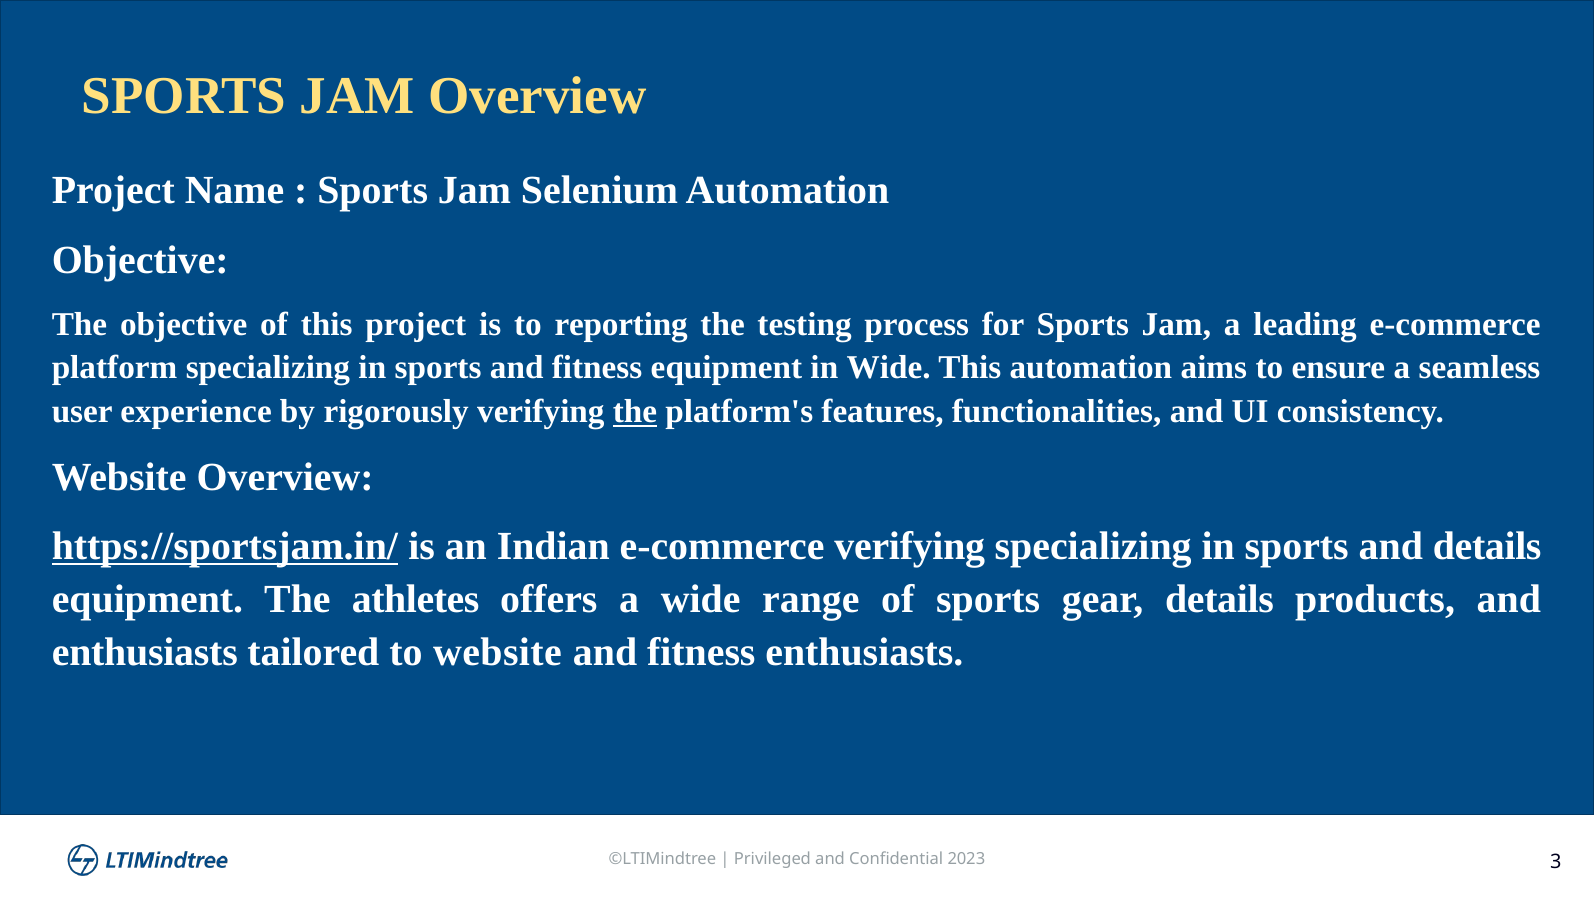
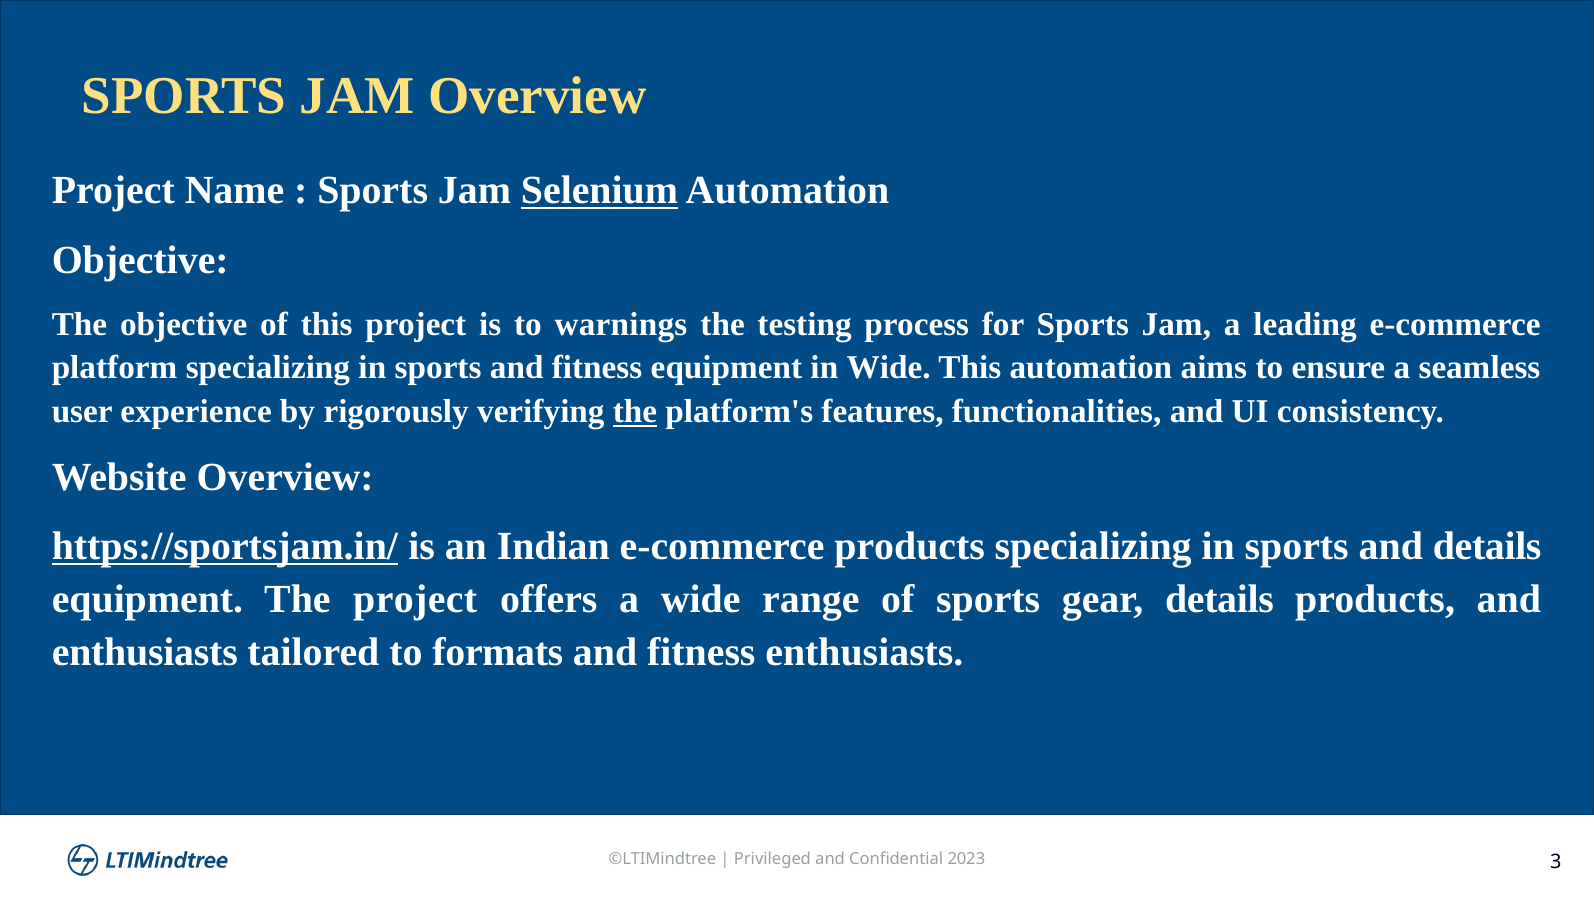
Selenium underline: none -> present (599, 191)
reporting: reporting -> warnings (621, 324)
e-commerce verifying: verifying -> products (910, 547)
The athletes: athletes -> project (415, 599)
to website: website -> formats (498, 652)
